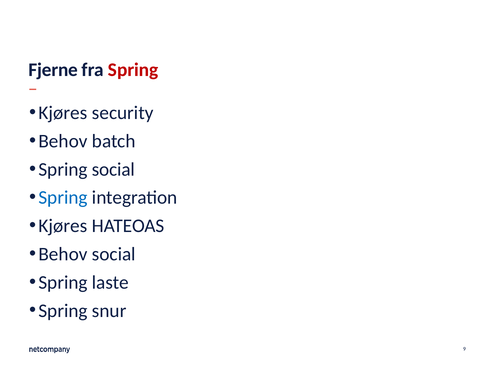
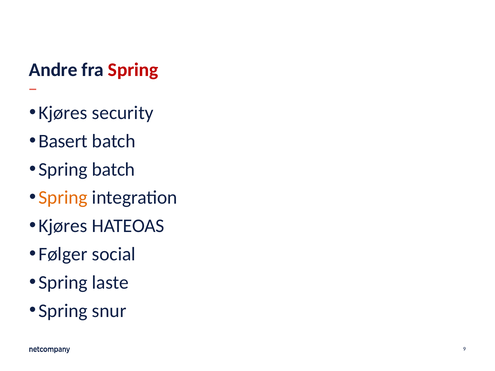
Fjerne: Fjerne -> Andre (53, 70)
Behov: Behov -> Basert (63, 141)
Spring social: social -> batch (113, 169)
Spring colour: blue -> orange (63, 198)
Behov: Behov -> Følger (63, 254)
